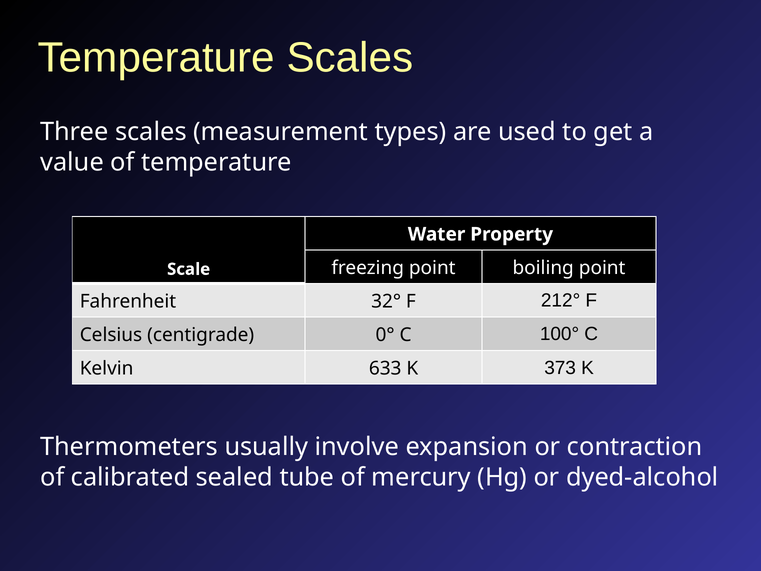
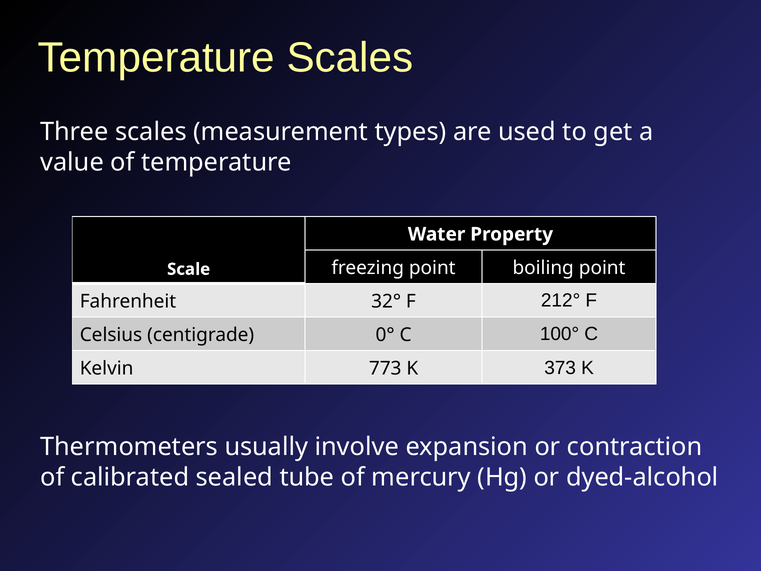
633: 633 -> 773 (385, 368)
